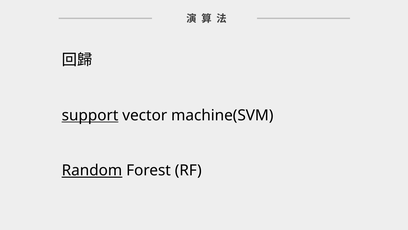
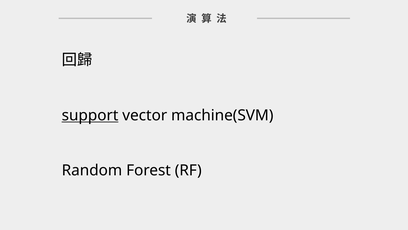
Random underline: present -> none (92, 170)
